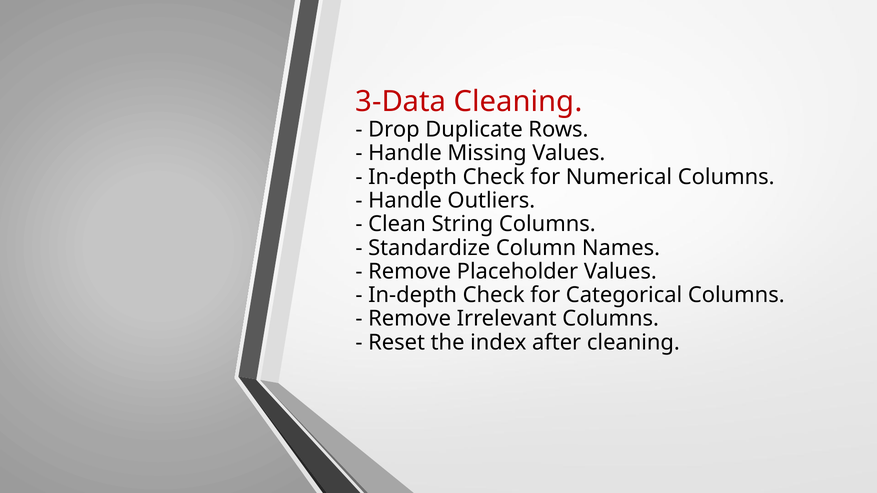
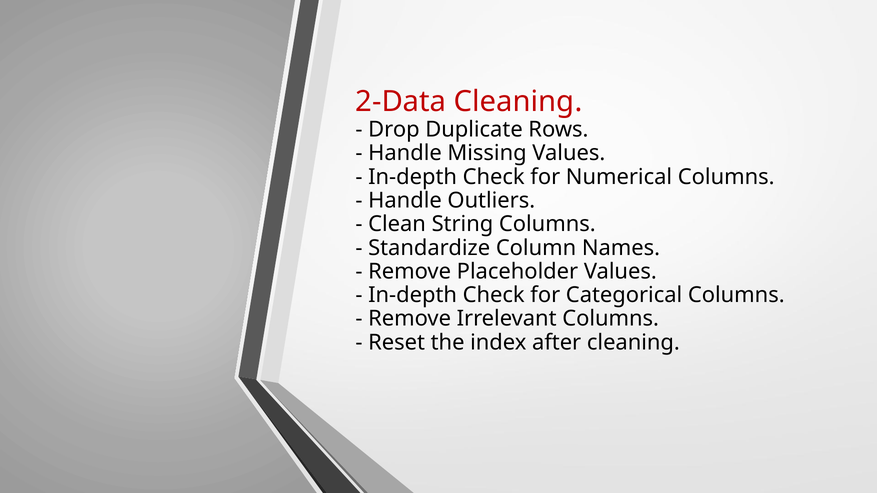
3-Data: 3-Data -> 2-Data (401, 102)
